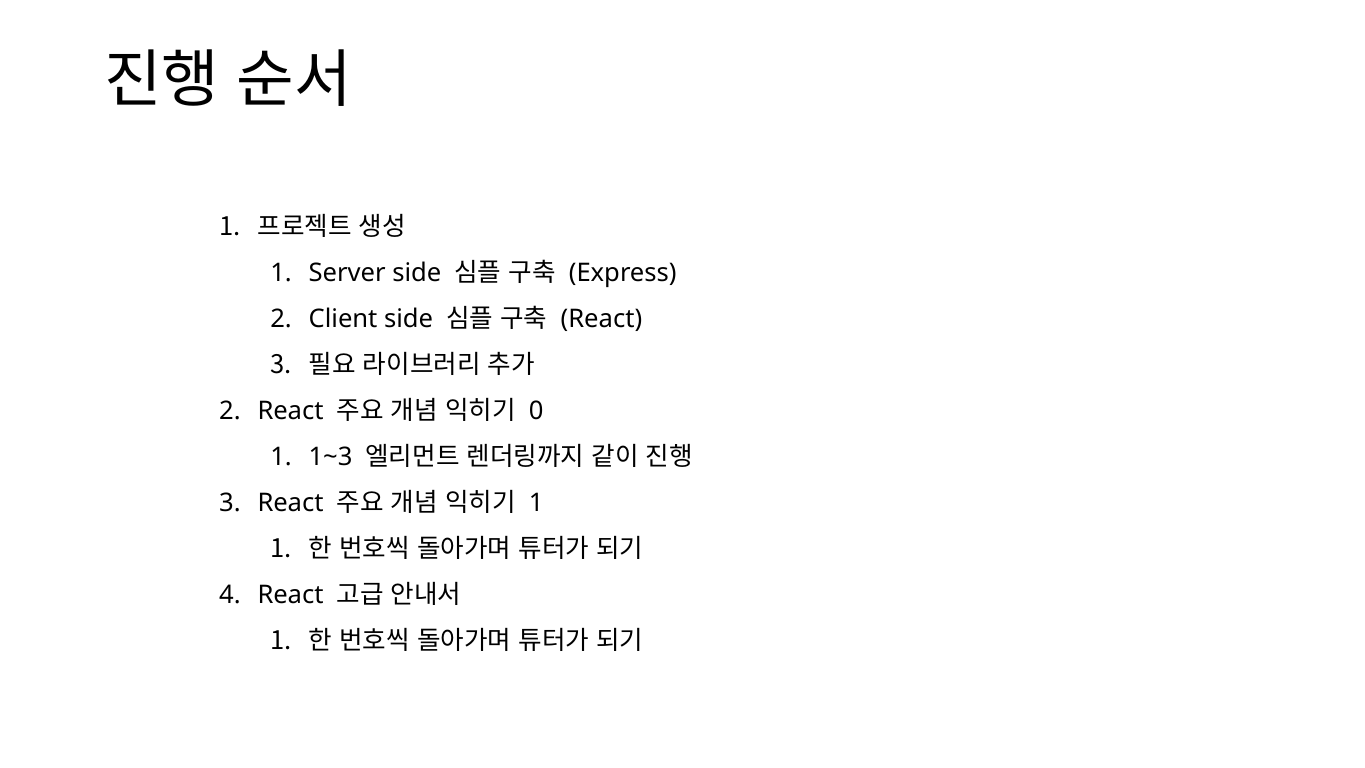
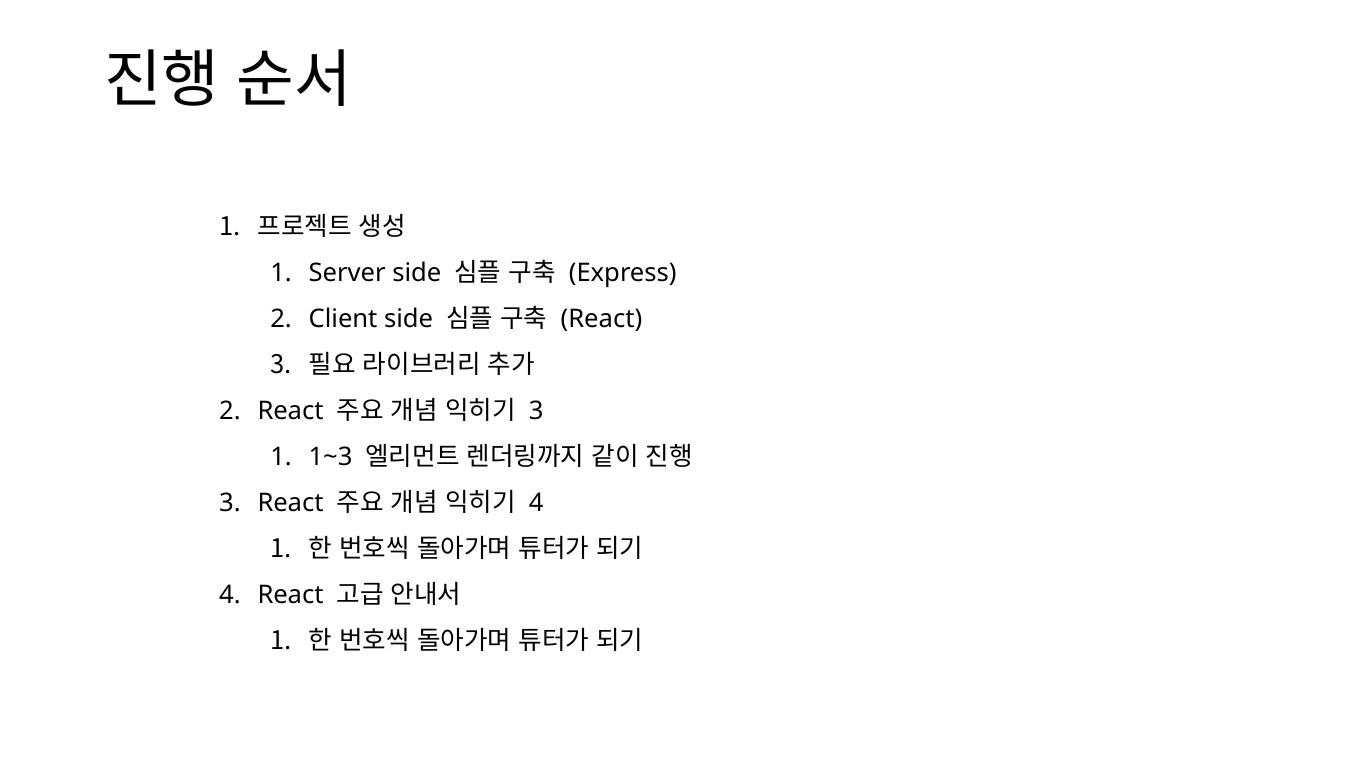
0: 0 -> 3 (536, 411)
1: 1 -> 4 (536, 503)
